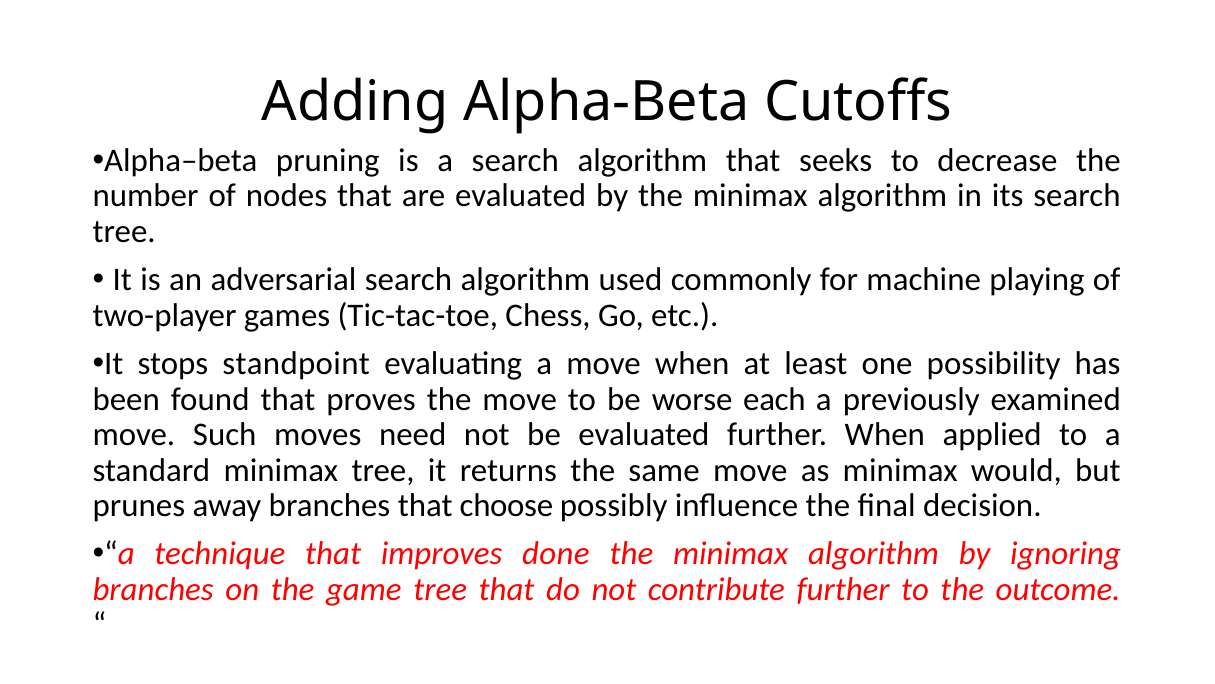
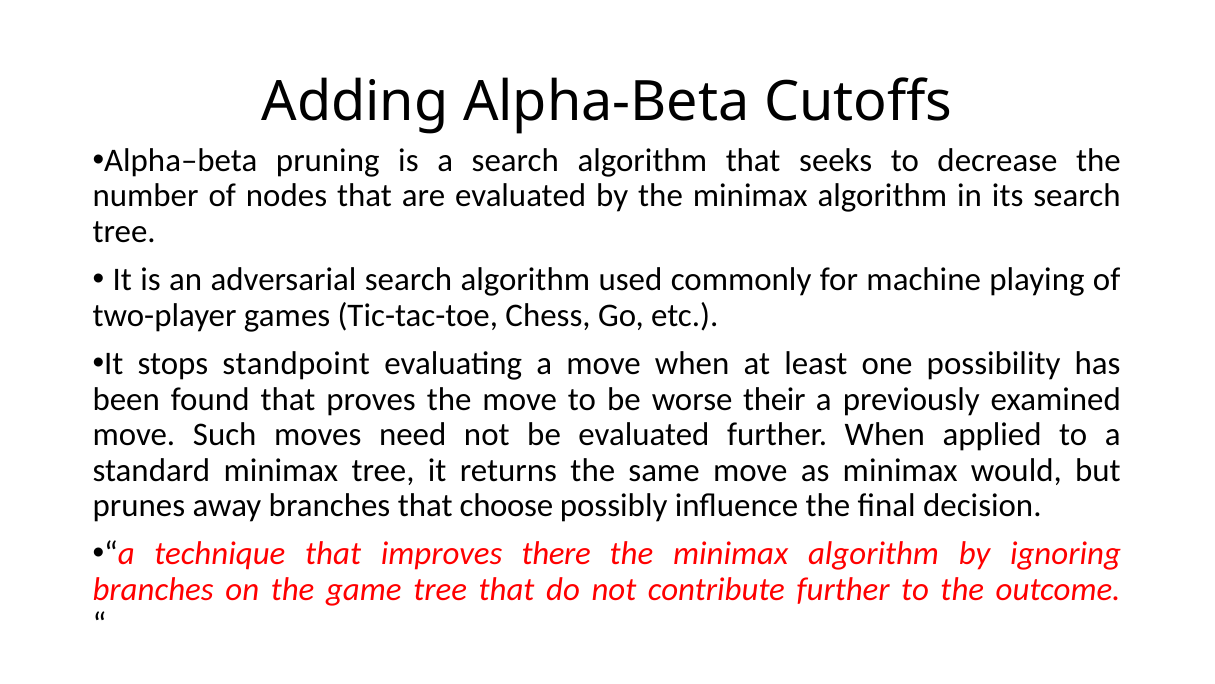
each: each -> their (774, 399)
done: done -> there (556, 554)
